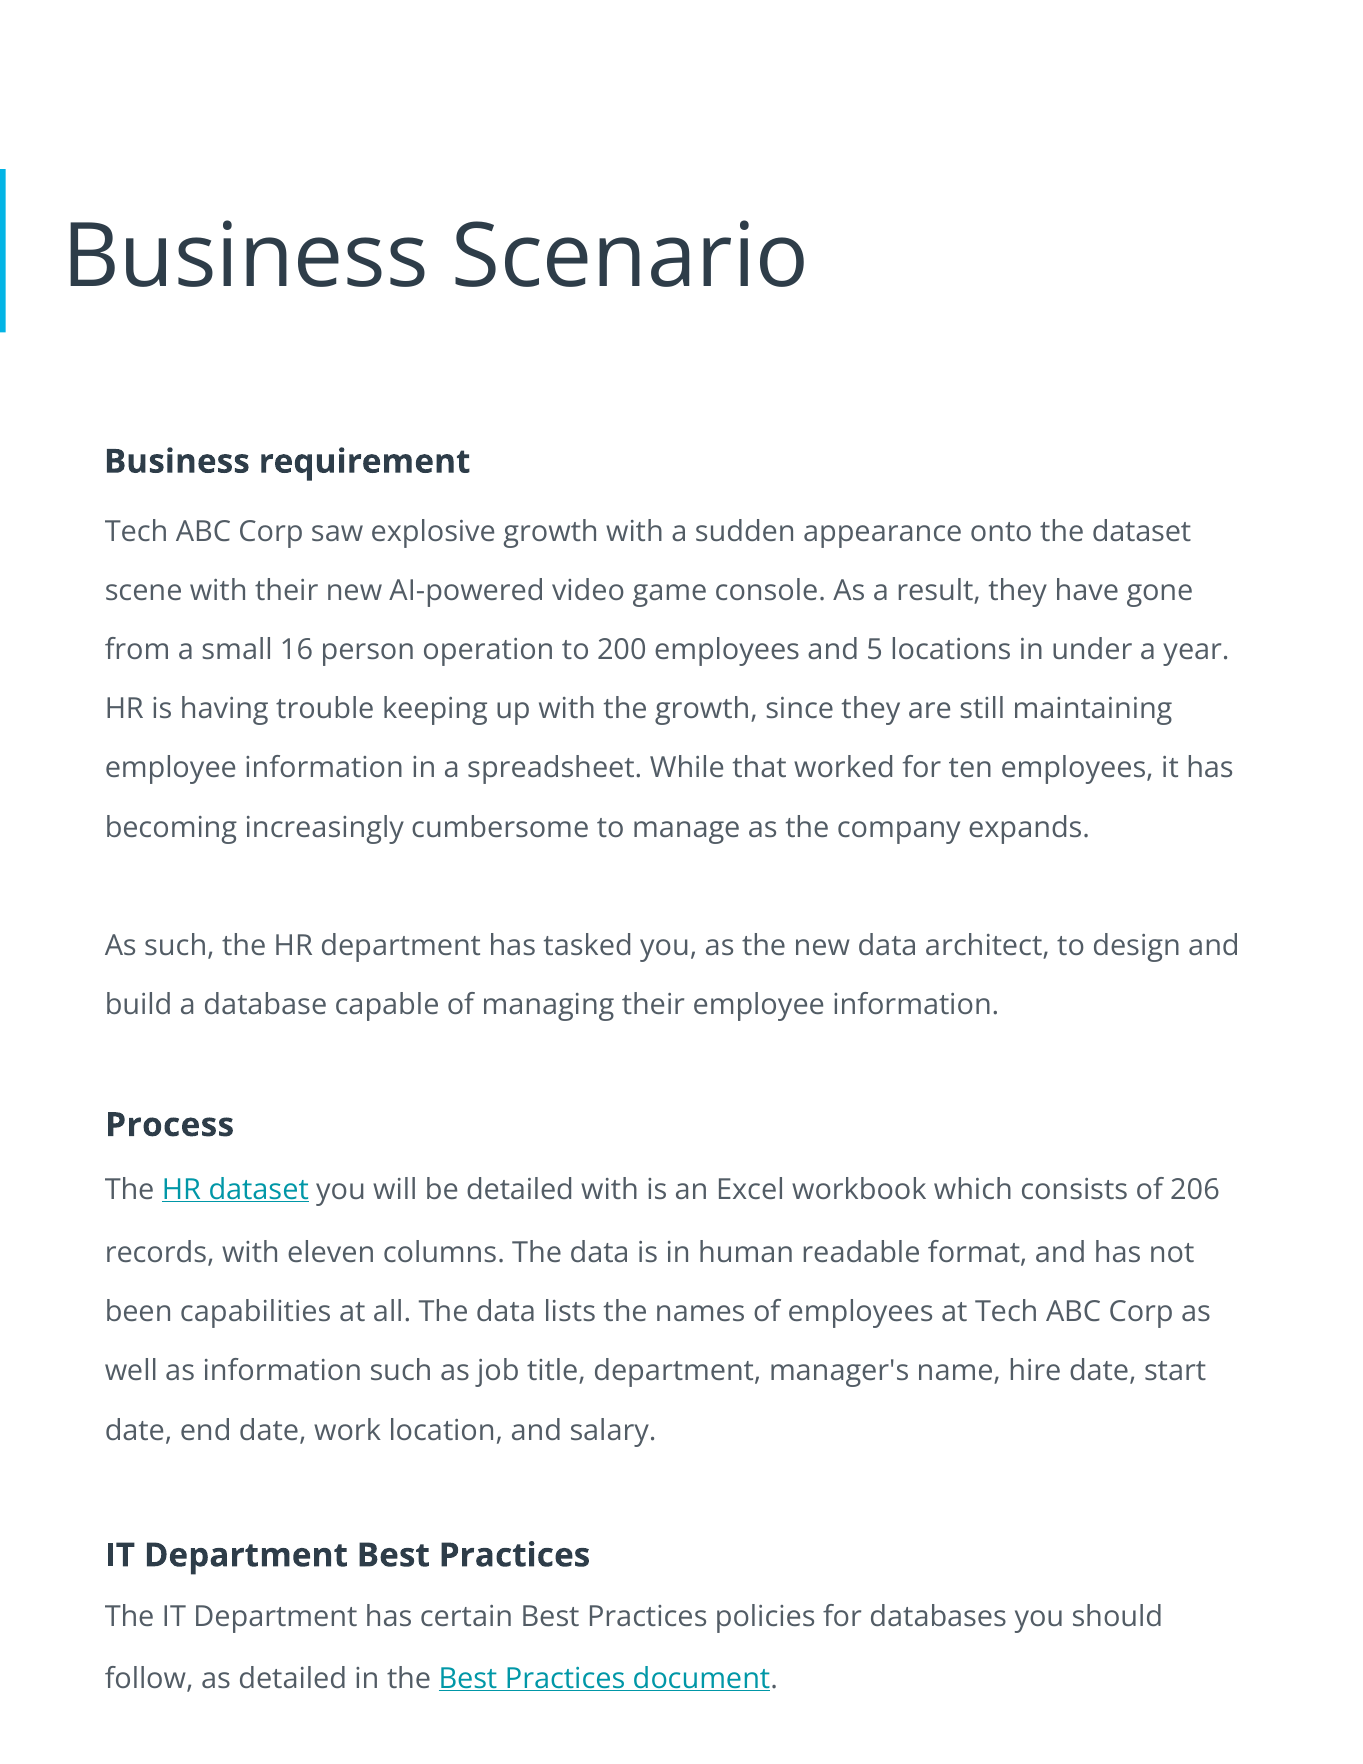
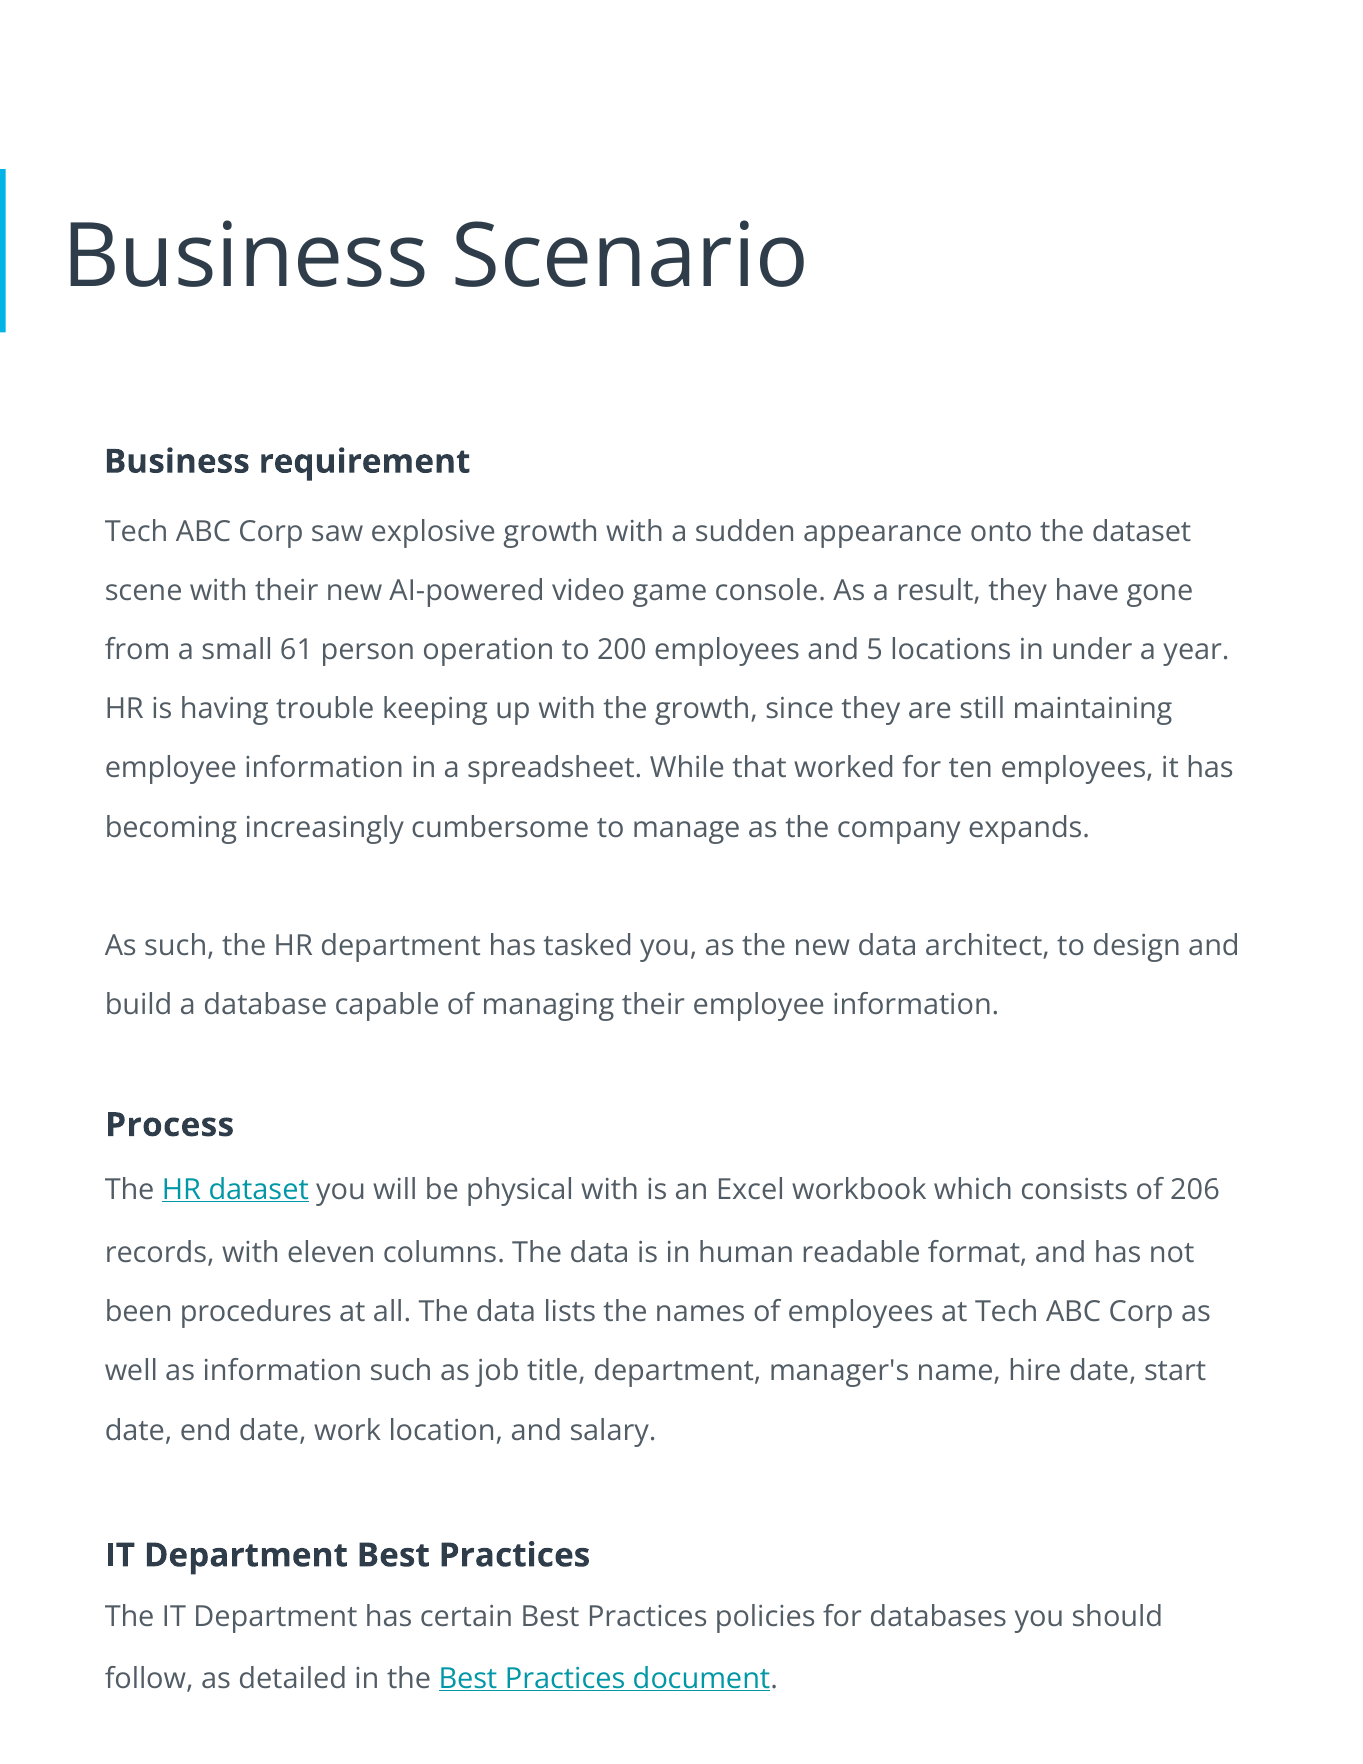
16: 16 -> 61 (297, 650)
be detailed: detailed -> physical (520, 1190)
capabilities: capabilities -> procedures (256, 1312)
